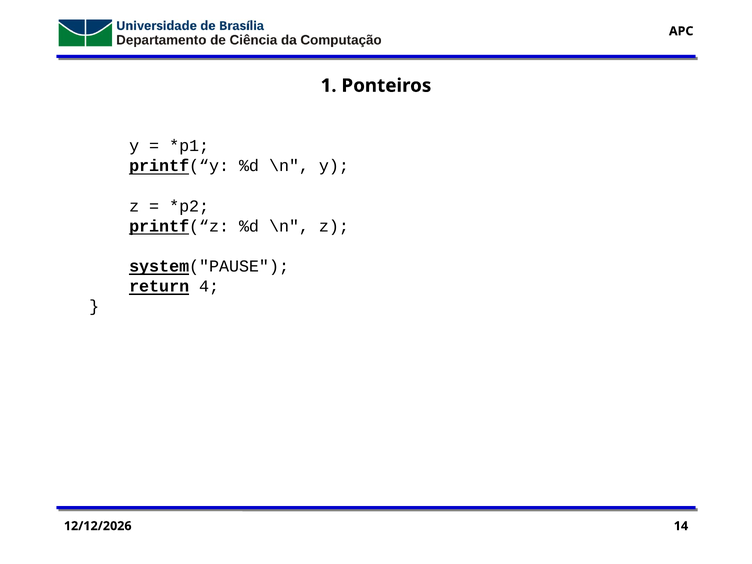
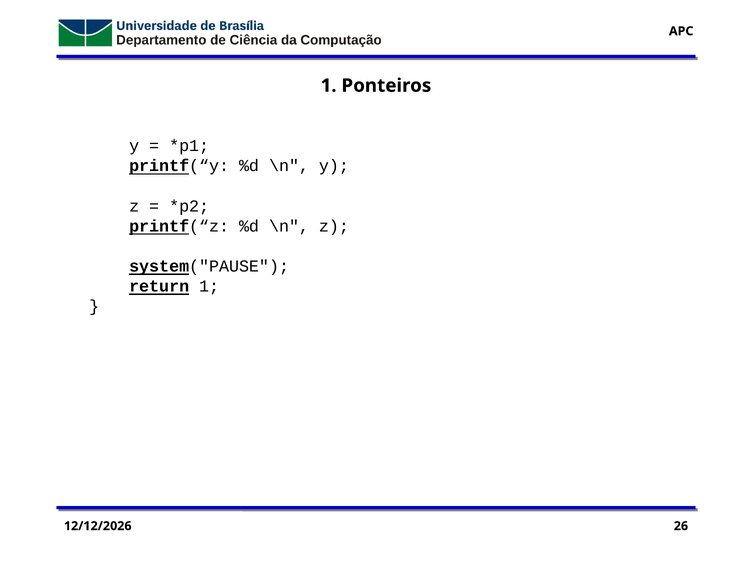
return 4: 4 -> 1 (209, 286)
14: 14 -> 26 (681, 526)
